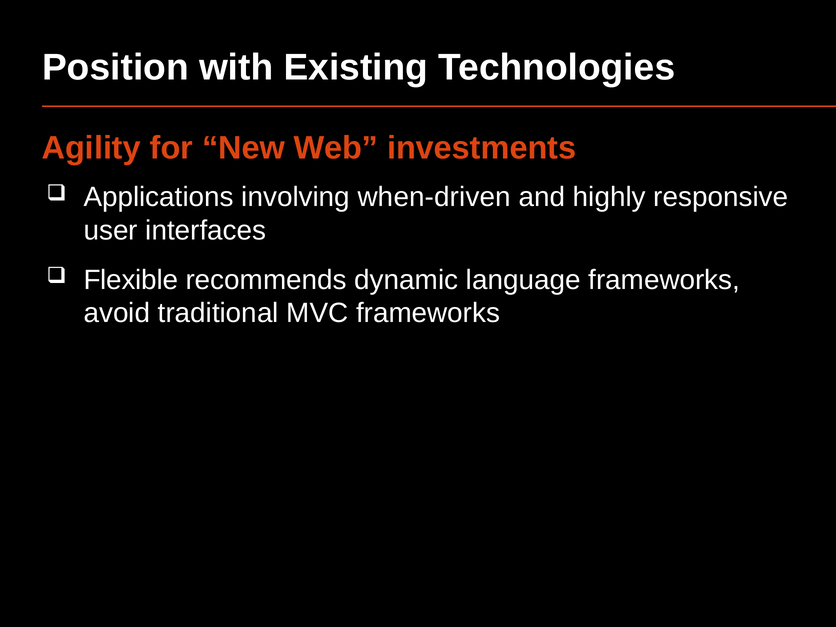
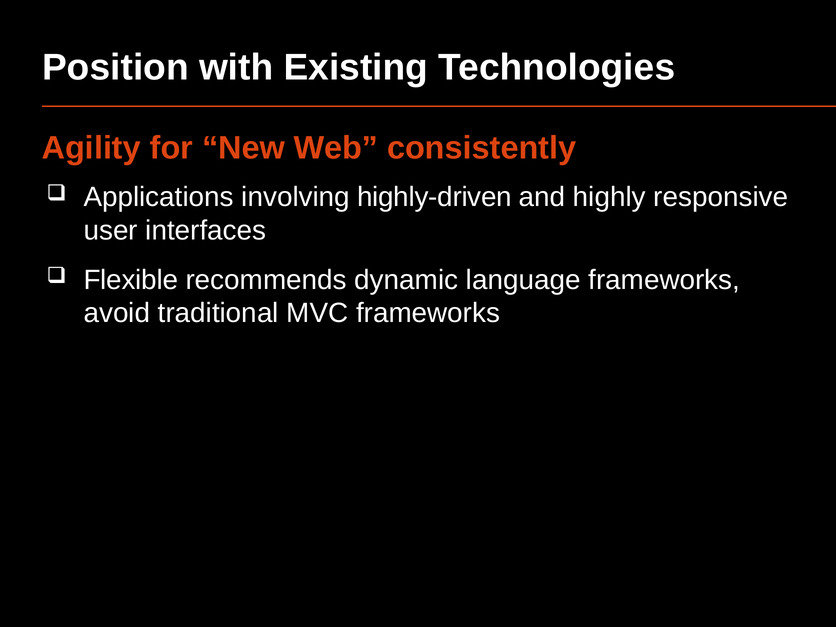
investments: investments -> consistently (482, 148)
when-driven: when-driven -> highly-driven (434, 197)
